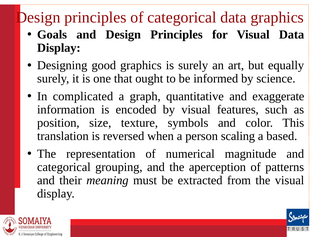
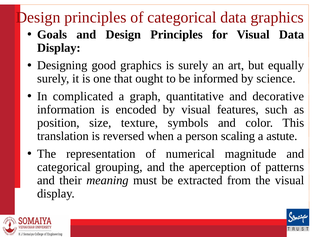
exaggerate: exaggerate -> decorative (278, 96)
based: based -> astute (282, 136)
